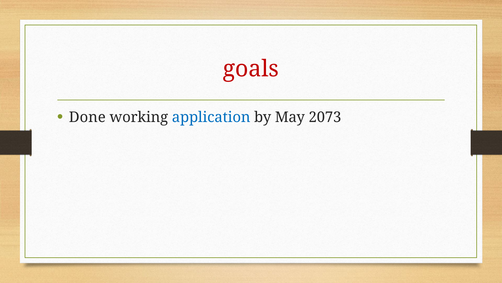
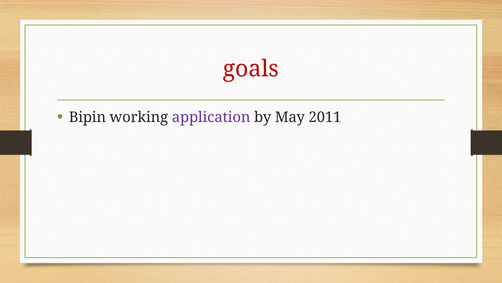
Done: Done -> Bipin (87, 117)
application colour: blue -> purple (211, 117)
2073: 2073 -> 2011 (325, 117)
